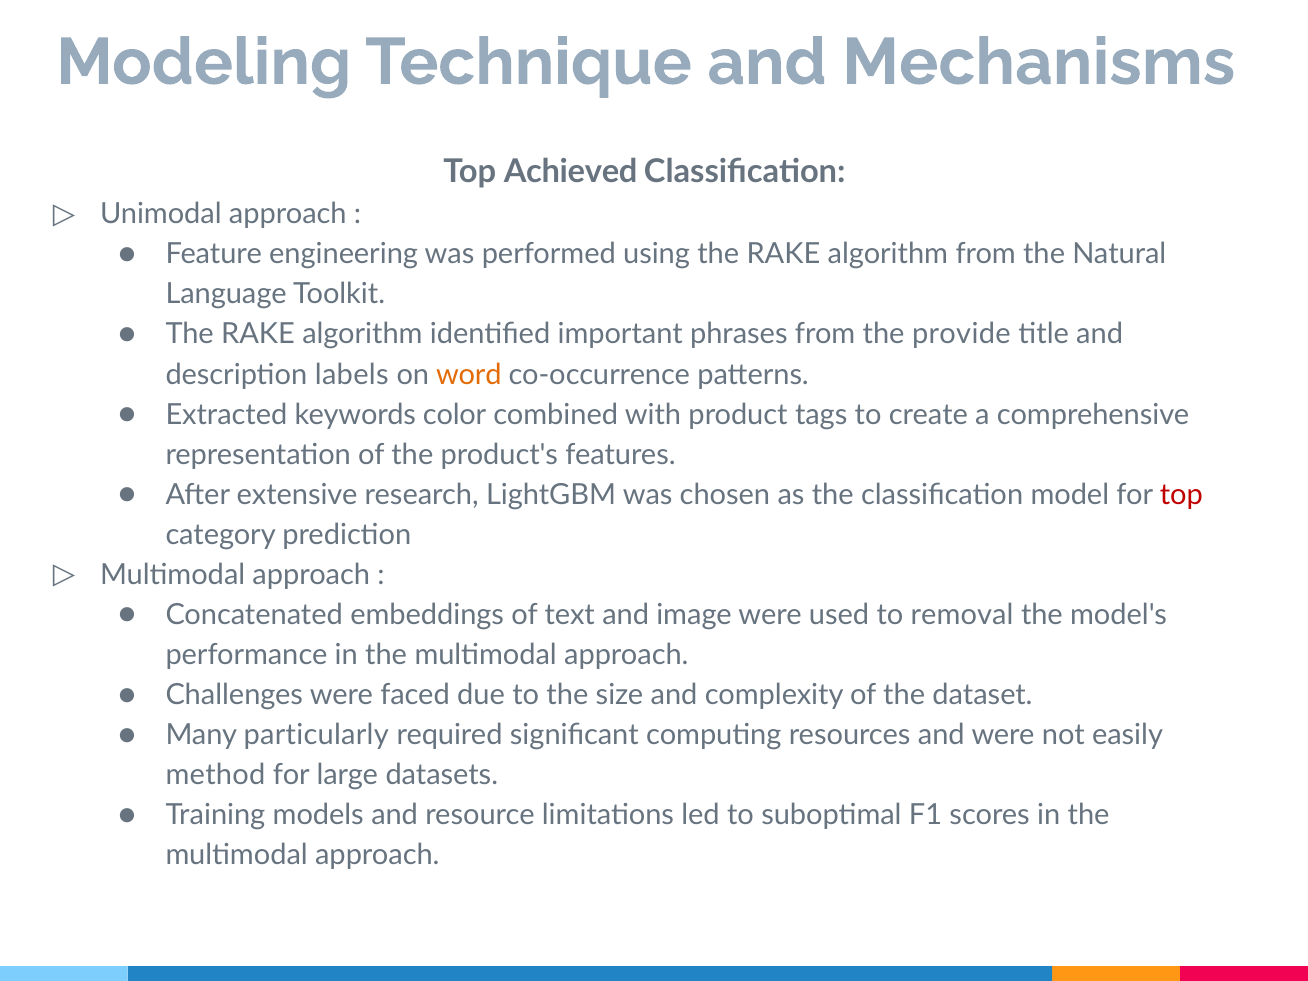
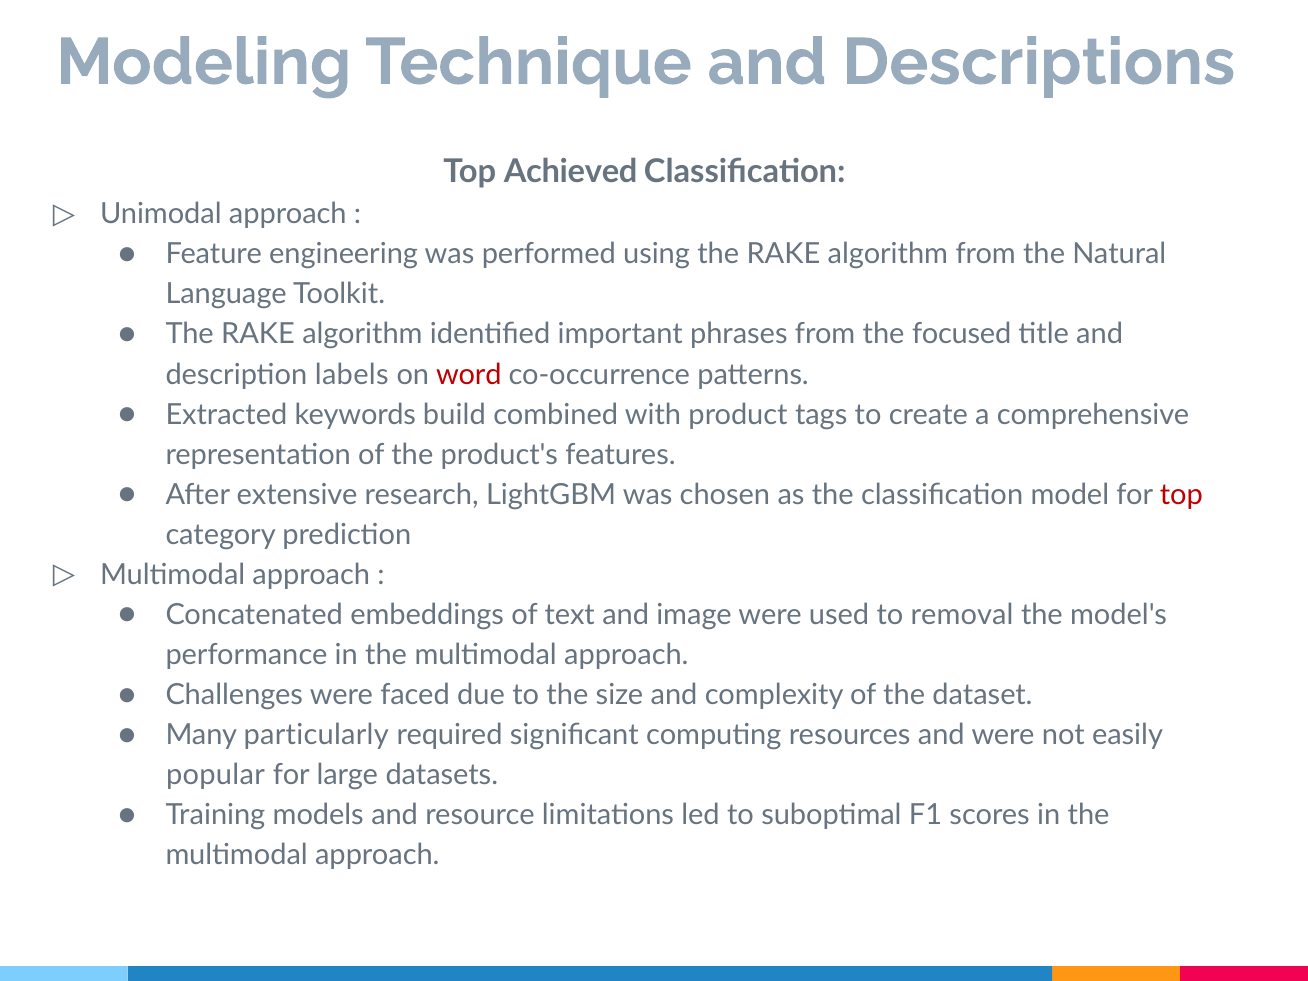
Mechanisms: Mechanisms -> Descriptions (1039, 62)
provide: provide -> focused (962, 334)
word colour: orange -> red (469, 374)
color: color -> build (454, 414)
method: method -> popular (215, 775)
